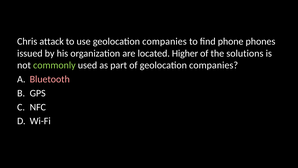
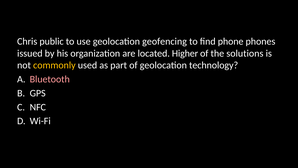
attack: attack -> public (52, 41)
use geolocation companies: companies -> geofencing (165, 41)
commonly colour: light green -> yellow (54, 65)
of geolocation companies: companies -> technology (214, 65)
